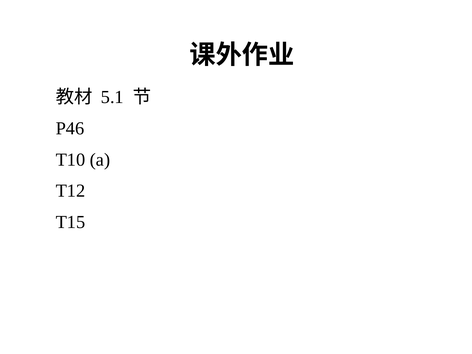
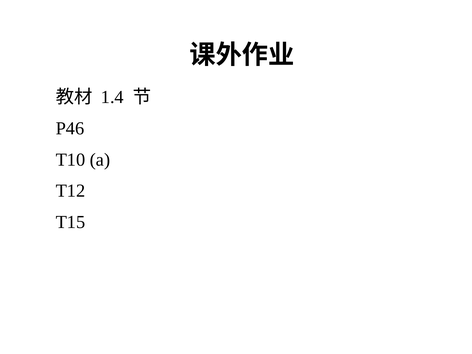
5.1: 5.1 -> 1.4 (112, 97)
